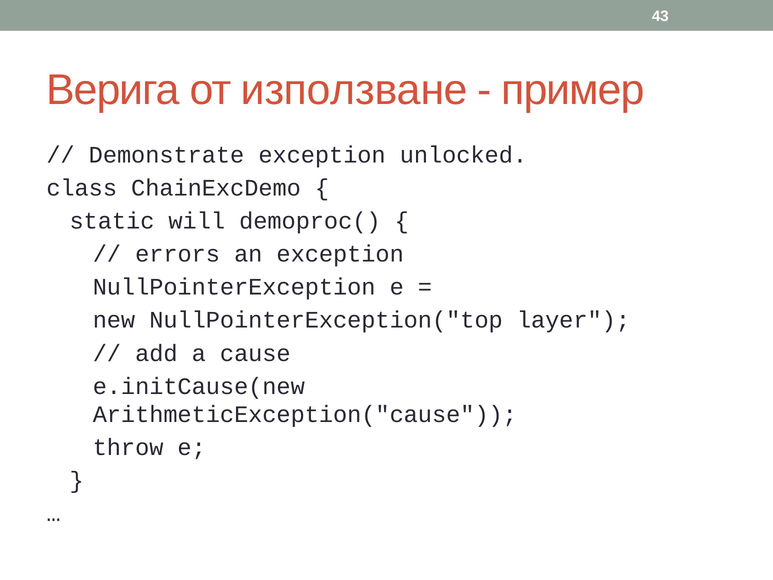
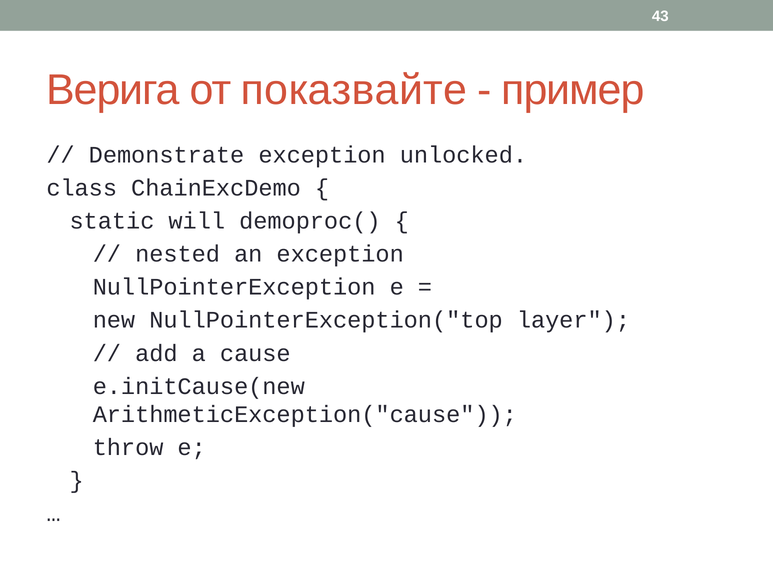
използване: използване -> показвайте (354, 90)
errors: errors -> nested (178, 254)
